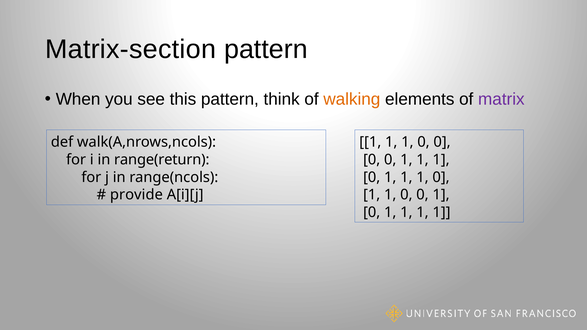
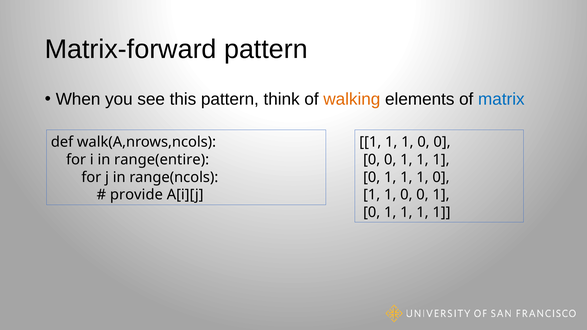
Matrix-section: Matrix-section -> Matrix-forward (131, 49)
matrix colour: purple -> blue (501, 99)
range(return: range(return -> range(entire (162, 160)
